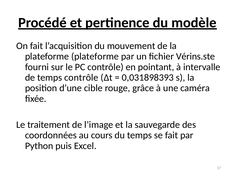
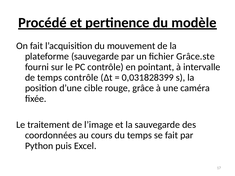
plateforme plateforme: plateforme -> sauvegarde (95, 56)
Vérins.ste: Vérins.ste -> Grâce.ste (195, 56)
0,031898393: 0,031898393 -> 0,031828399 (148, 78)
